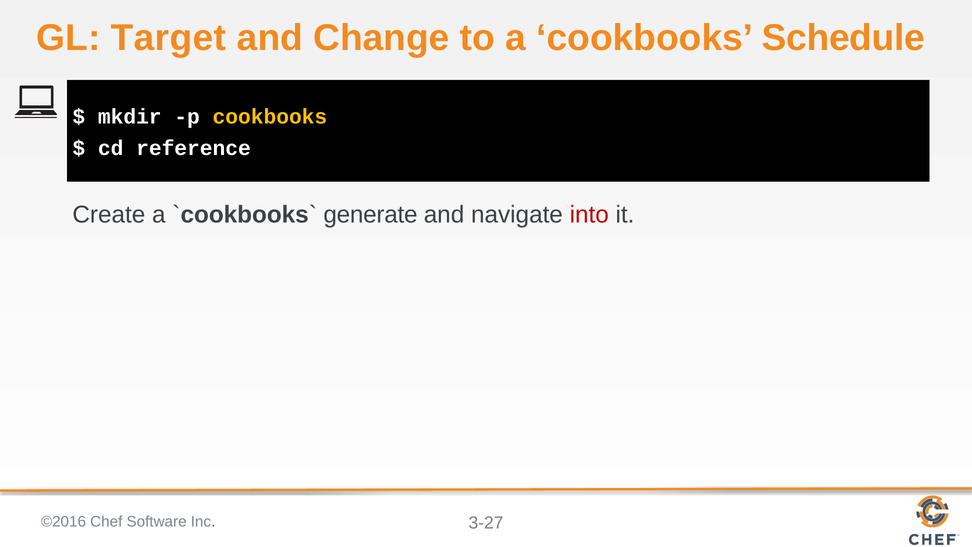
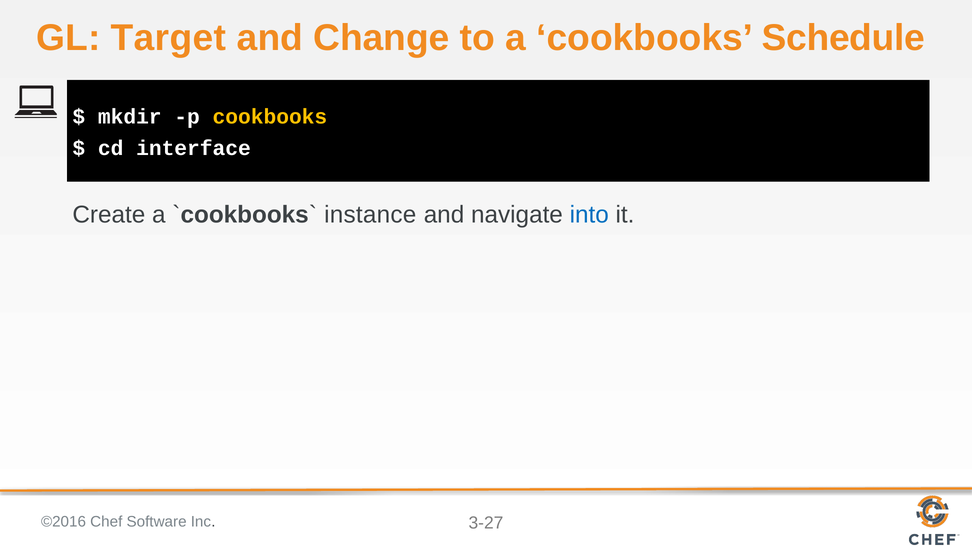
reference: reference -> interface (193, 148)
generate: generate -> instance (370, 215)
into colour: red -> blue (589, 215)
